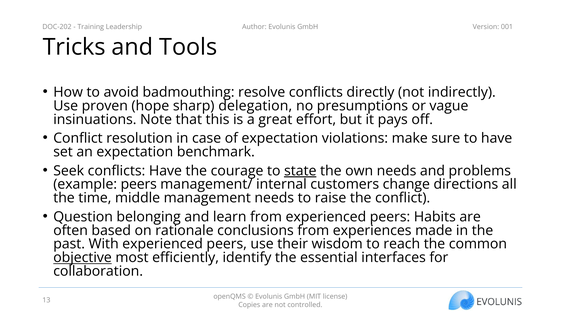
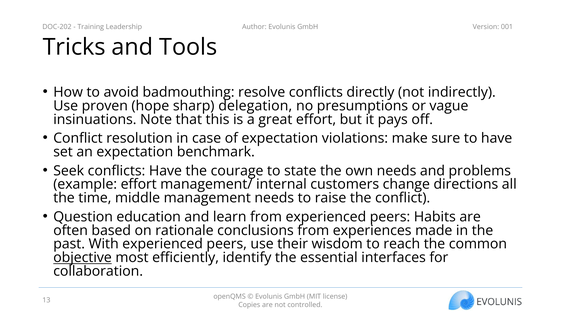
state underline: present -> none (300, 171)
example peers: peers -> effort (139, 185)
belonging: belonging -> education (149, 217)
